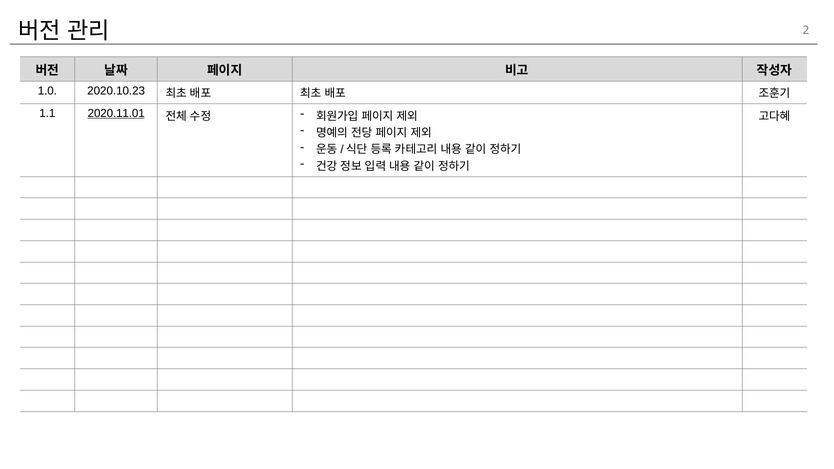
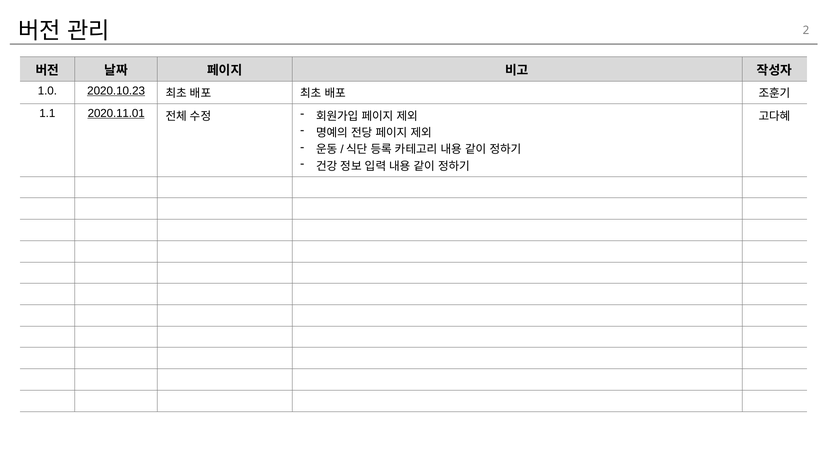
2020.10.23 underline: none -> present (116, 91)
